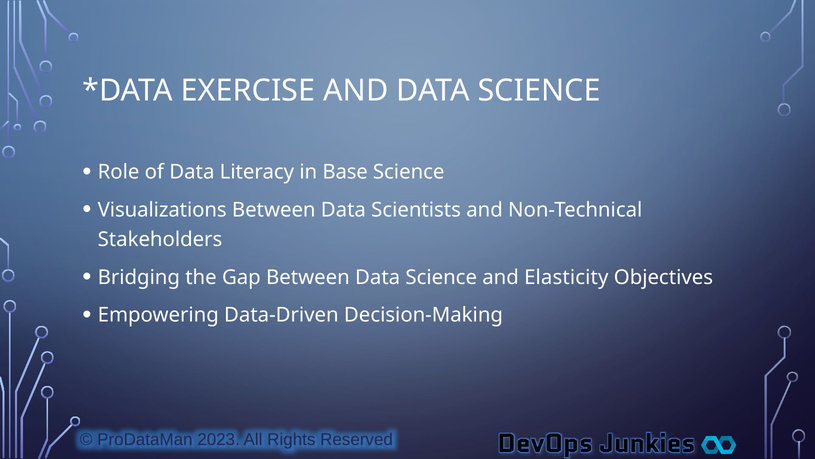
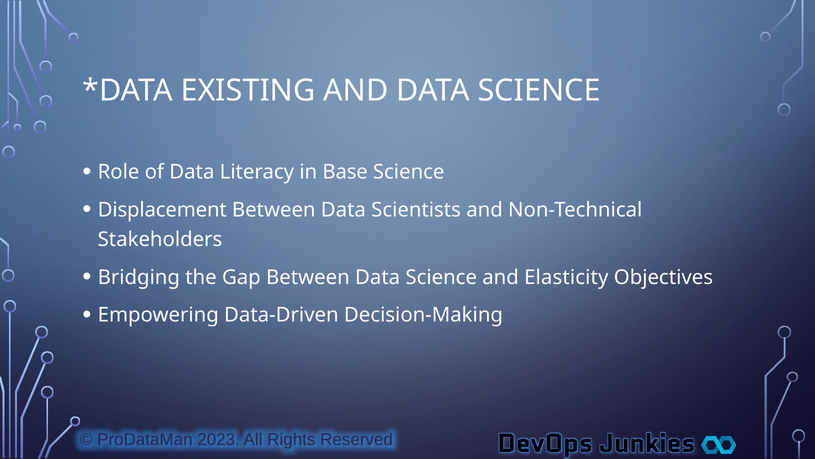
EXERCISE: EXERCISE -> EXISTING (248, 91)
Visualizations: Visualizations -> Displacement (162, 210)
